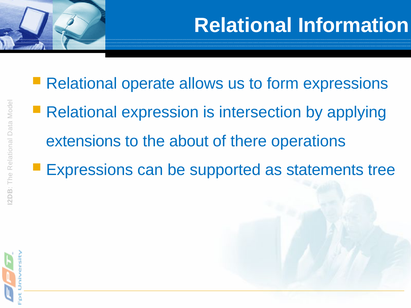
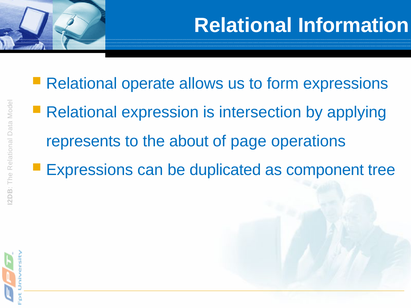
extensions: extensions -> represents (83, 141)
there: there -> page (249, 141)
supported: supported -> duplicated (225, 170)
statements: statements -> component (325, 170)
